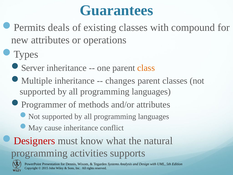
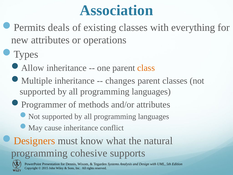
Guarantees: Guarantees -> Association (116, 10)
compound: compound -> everything (193, 28)
Server: Server -> Allow (33, 68)
Designers colour: red -> orange (34, 141)
activities: activities -> cohesive (89, 153)
